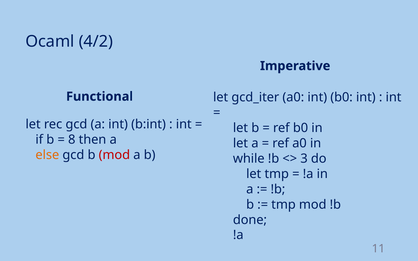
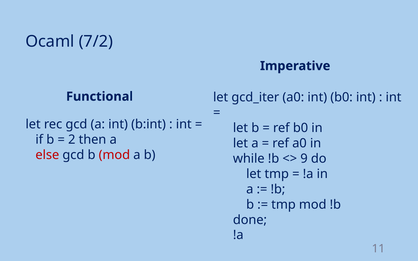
4/2: 4/2 -> 7/2 (96, 42)
8: 8 -> 2 (72, 140)
else colour: orange -> red (47, 155)
3: 3 -> 9 (304, 159)
